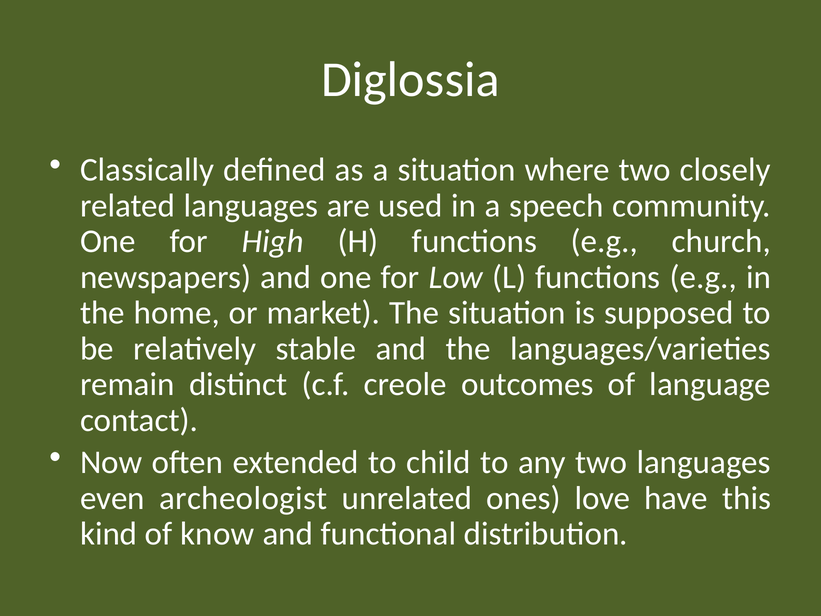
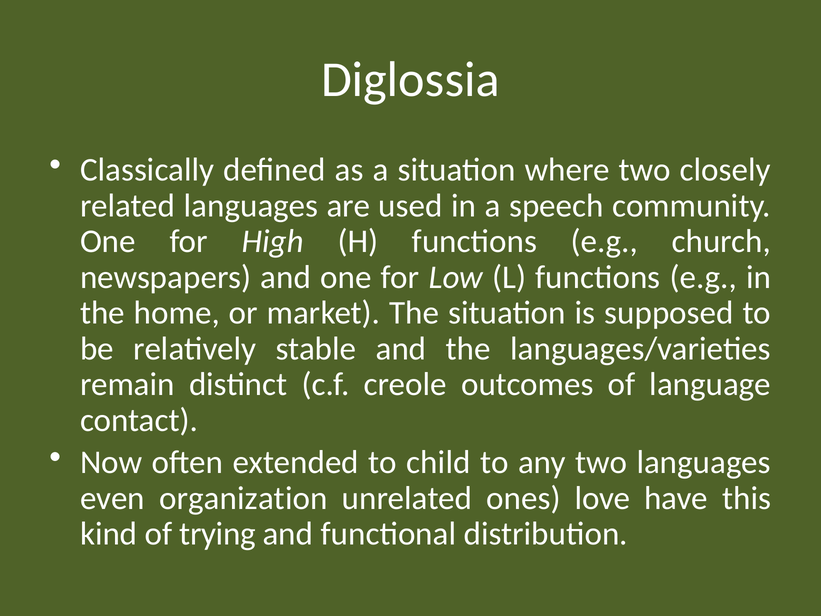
archeologist: archeologist -> organization (243, 498)
know: know -> trying (218, 534)
